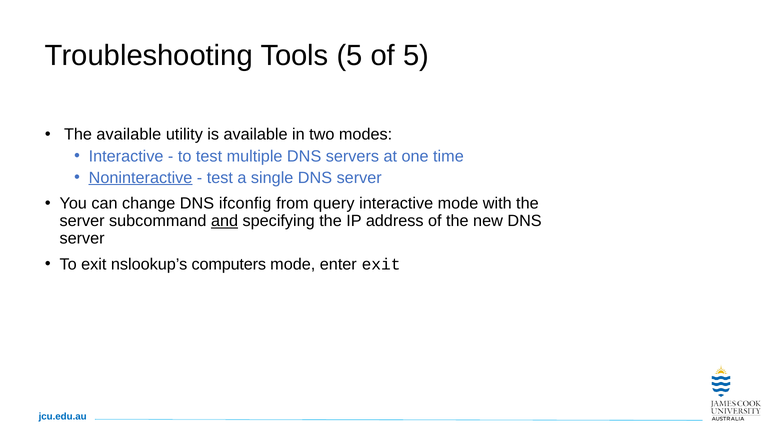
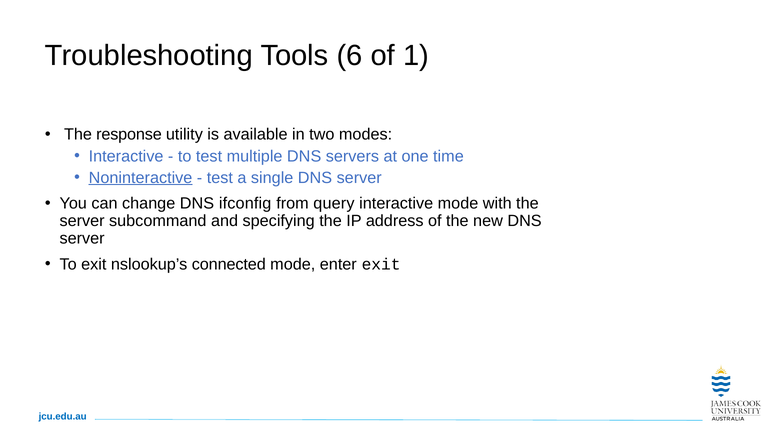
Tools 5: 5 -> 6 (350, 56)
of 5: 5 -> 1 (416, 56)
The available: available -> response (129, 134)
and underline: present -> none (225, 221)
computers: computers -> connected (229, 264)
